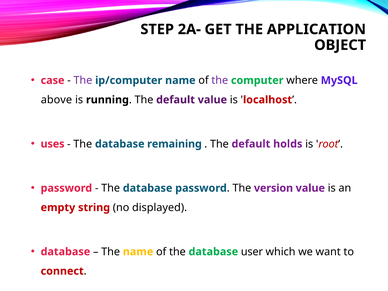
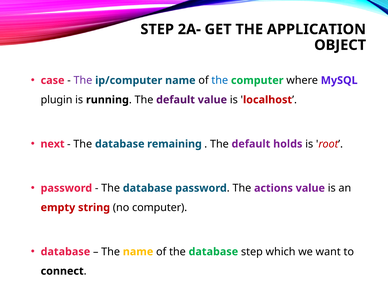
the colour: purple -> blue (220, 80)
above: above -> plugin (57, 100)
uses: uses -> next (53, 144)
version: version -> actions (273, 188)
no displayed: displayed -> computer (160, 208)
database user: user -> step (252, 252)
connect colour: red -> black (62, 271)
